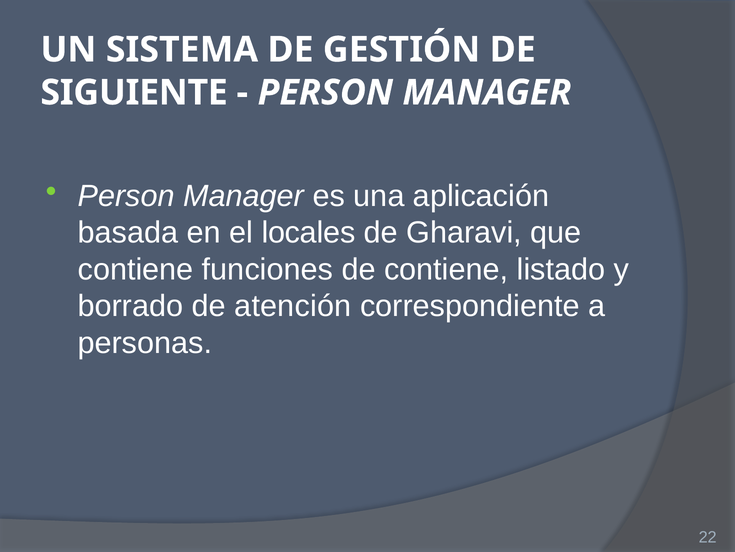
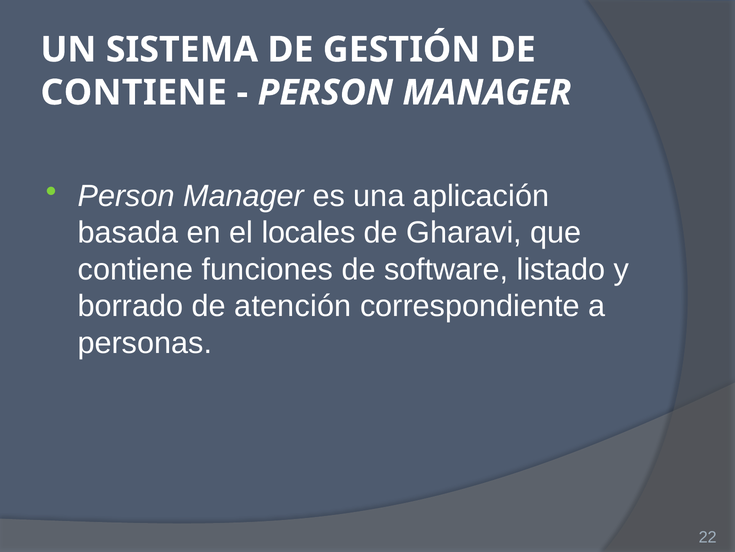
SIGUIENTE: SIGUIENTE -> CONTIENE (134, 92)
de contiene: contiene -> software (446, 269)
